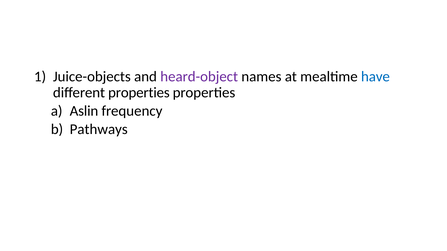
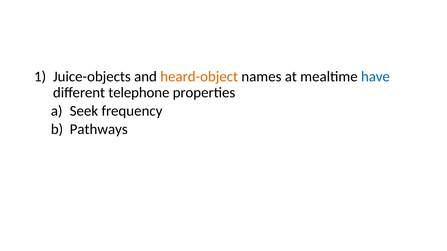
heard-object colour: purple -> orange (199, 77)
different properties: properties -> telephone (139, 93)
Aslin: Aslin -> Seek (84, 111)
